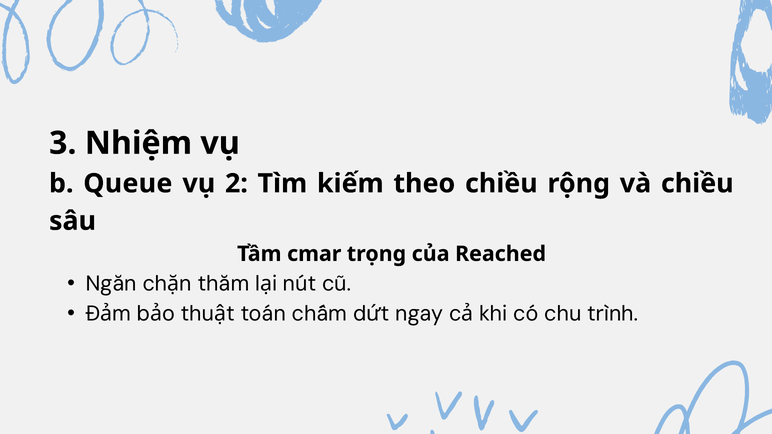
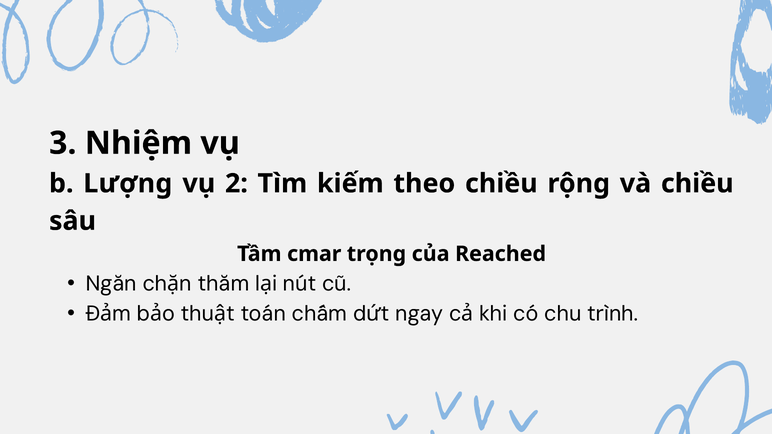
Queue: Queue -> Lượng (128, 184)
